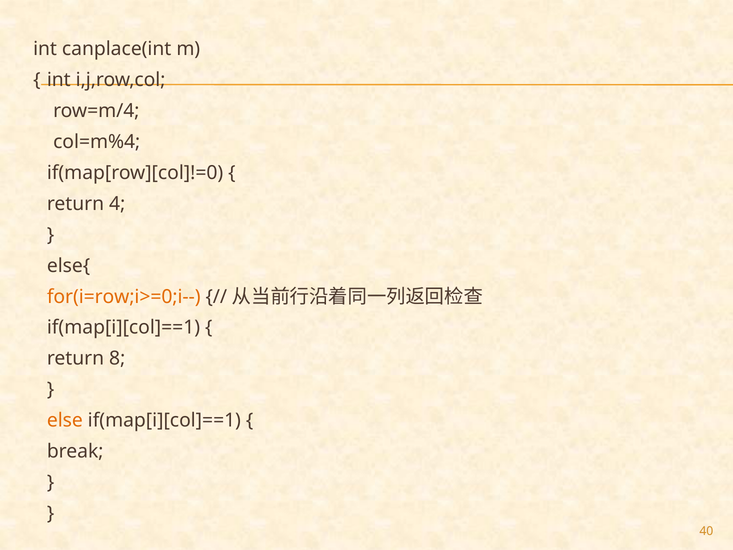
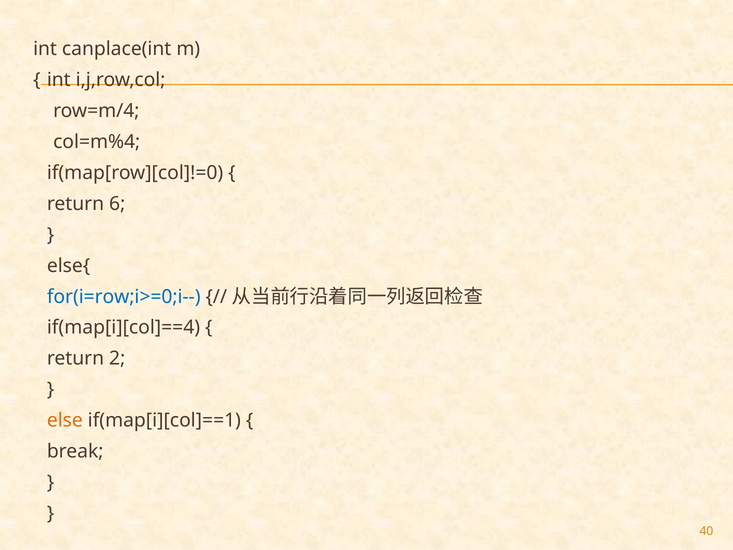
4: 4 -> 6 (117, 204)
for(i=row;i>=0;i-- colour: orange -> blue (124, 296)
if(map[i][col]==1: if(map[i][col]==1 -> if(map[i][col]==4 (124, 327)
8: 8 -> 2 (117, 358)
